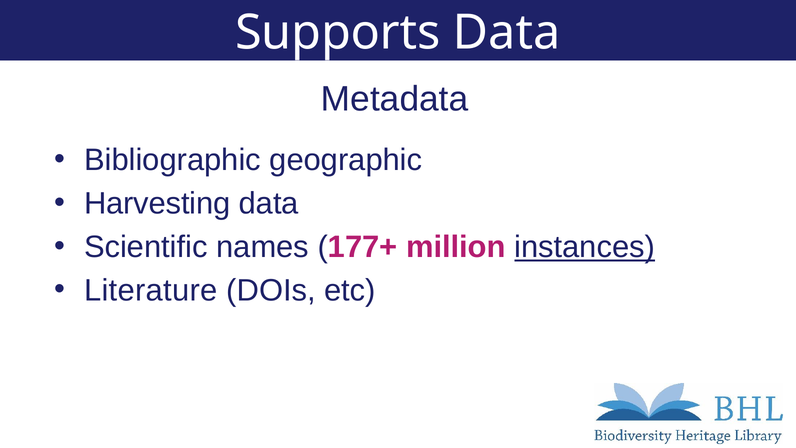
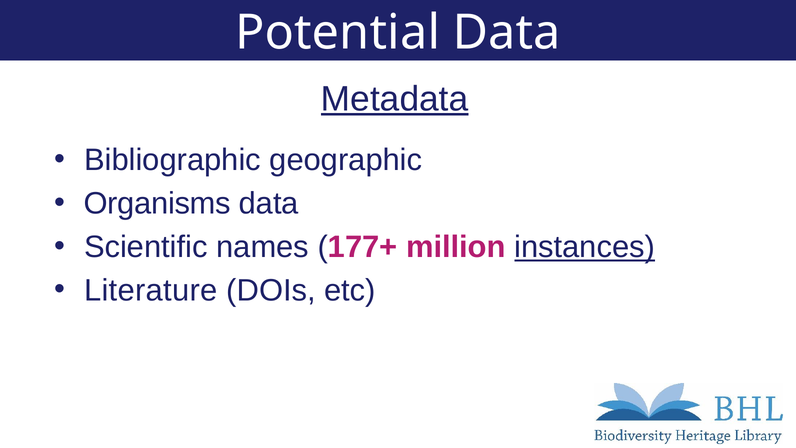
Supports: Supports -> Potential (338, 33)
Metadata underline: none -> present (395, 99)
Harvesting: Harvesting -> Organisms (157, 204)
